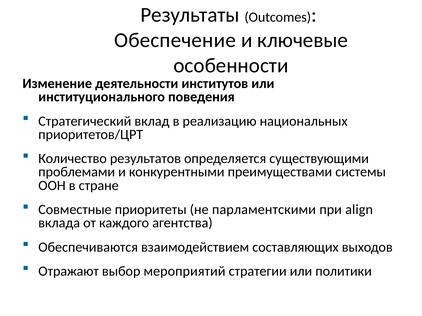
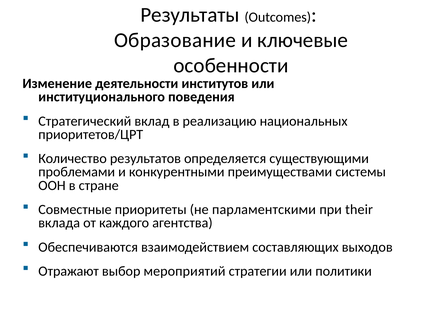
Обеспечение: Обеспечение -> Образование (175, 40)
align: align -> their (359, 210)
